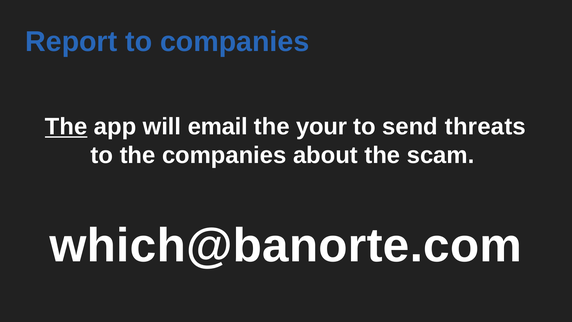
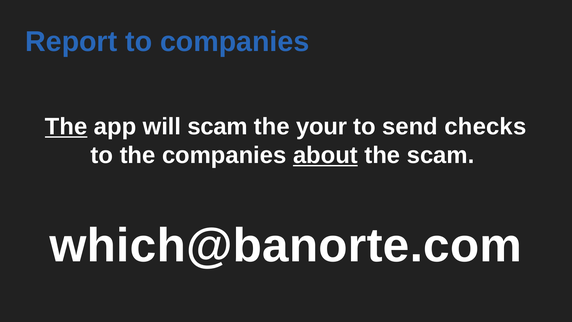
will email: email -> scam (218, 127)
threats: threats -> checks (485, 127)
about underline: none -> present (325, 155)
